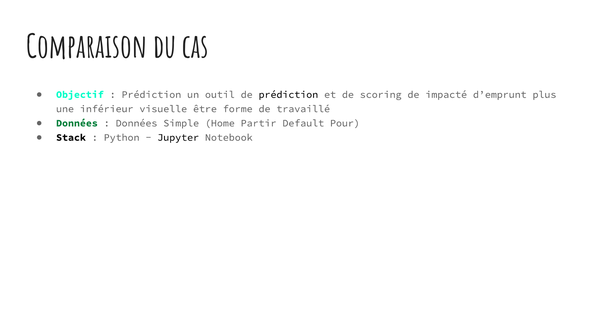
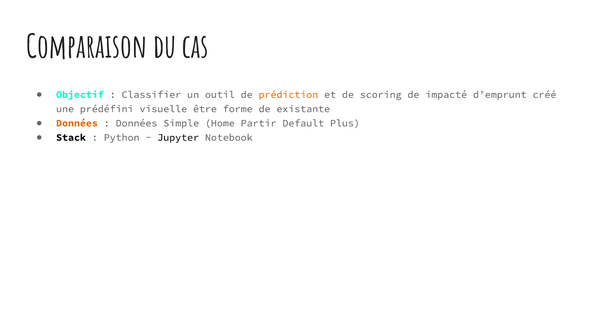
Prédiction: Prédiction -> Classifier (151, 94)
prédiction colour: black -> orange (288, 94)
plus: plus -> créé (544, 94)
inférieur: inférieur -> prédéfini (107, 109)
travaillé: travaillé -> existante (303, 109)
Données colour: green -> orange (77, 123)
Pour: Pour -> Plus (345, 123)
